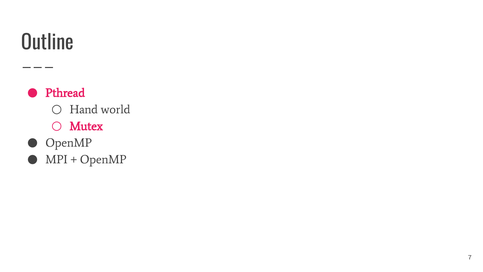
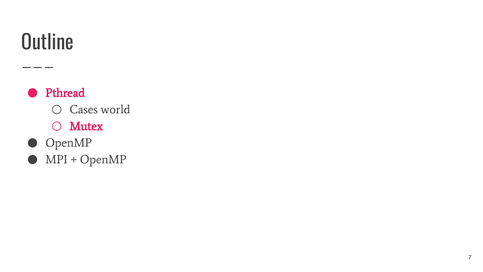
Hand: Hand -> Cases (84, 109)
